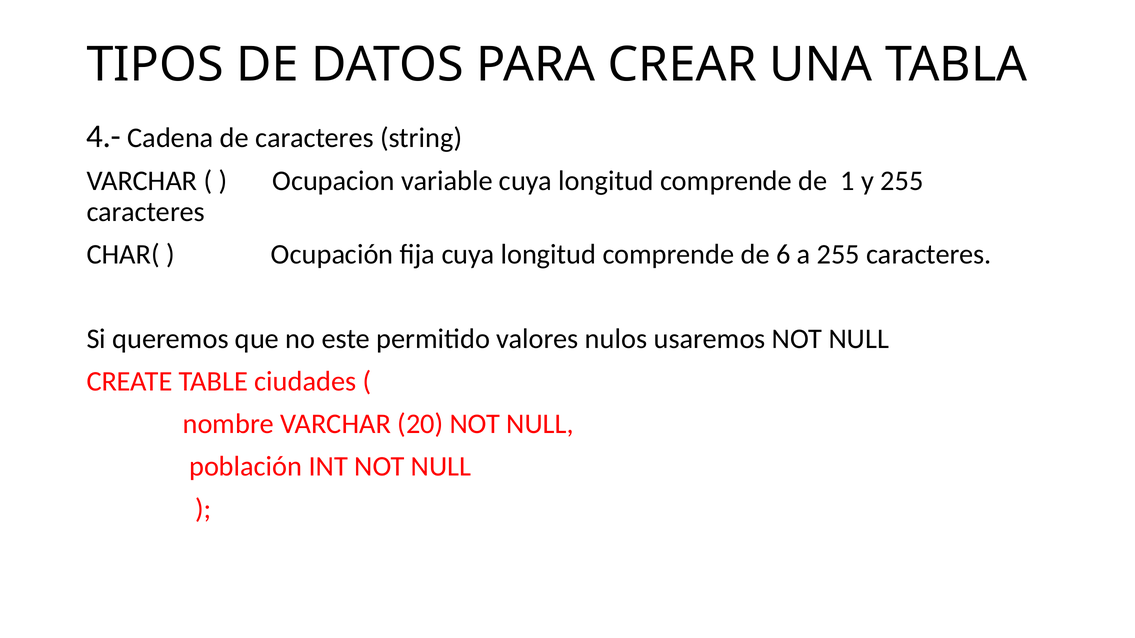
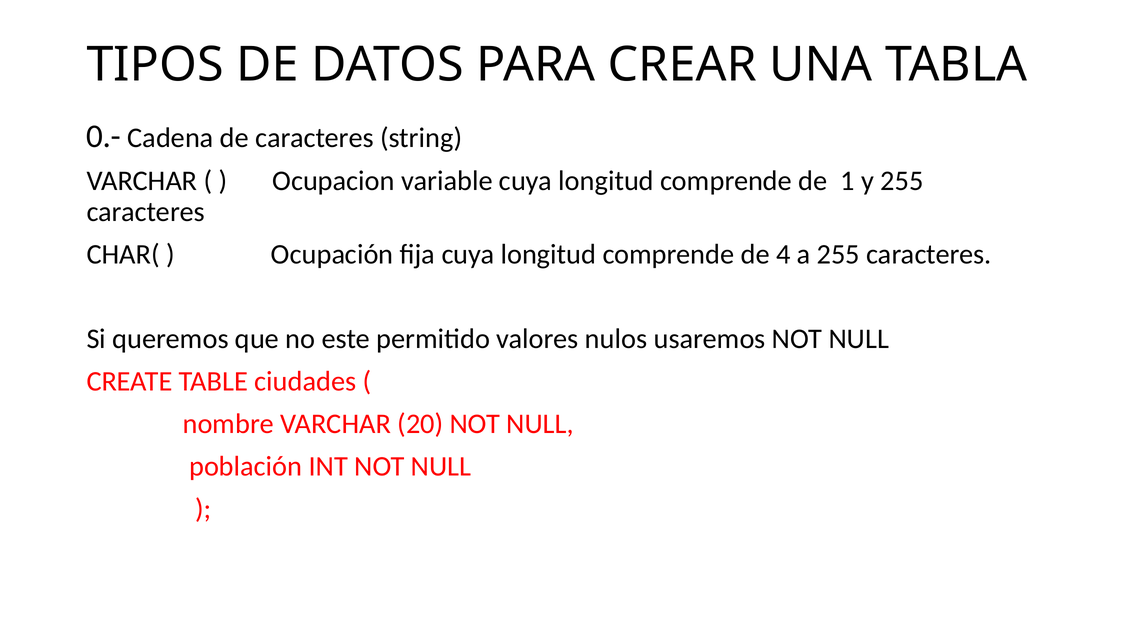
4.-: 4.- -> 0.- (103, 136)
6: 6 -> 4 (783, 254)
